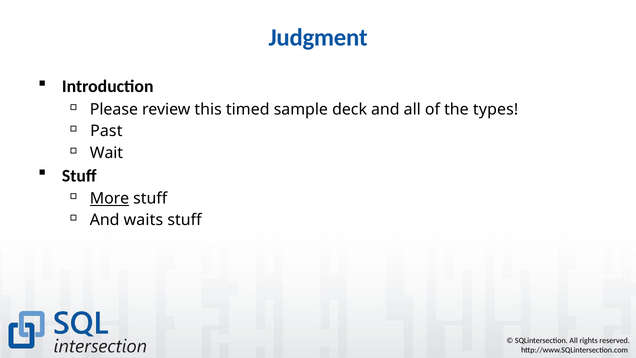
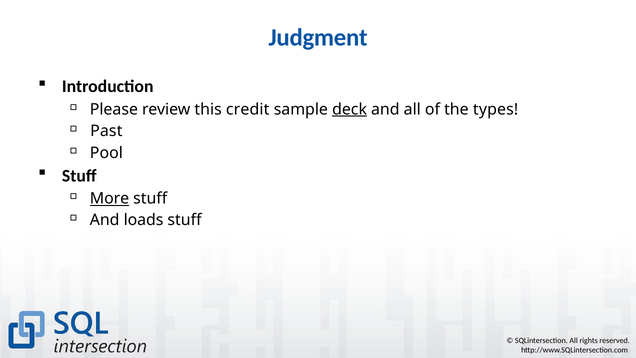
timed: timed -> credit (248, 109)
deck underline: none -> present (350, 109)
Wait: Wait -> Pool (106, 153)
waits: waits -> loads (144, 220)
